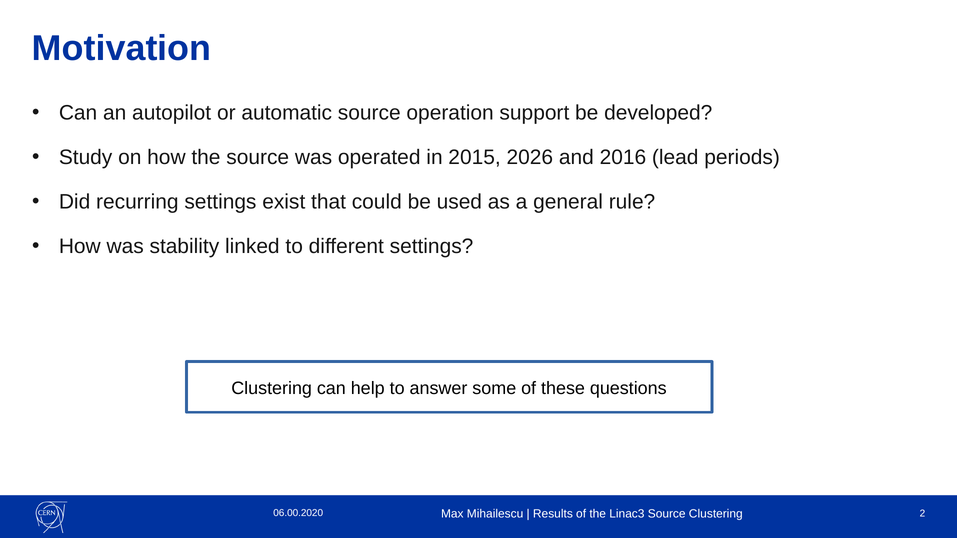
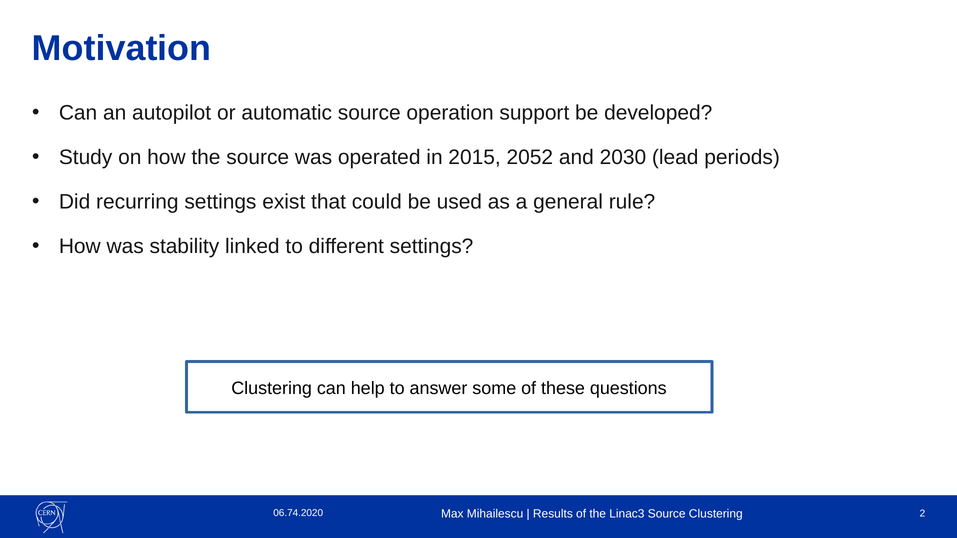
2026: 2026 -> 2052 (530, 157)
2016: 2016 -> 2030 (623, 157)
06.00.2020: 06.00.2020 -> 06.74.2020 (298, 513)
